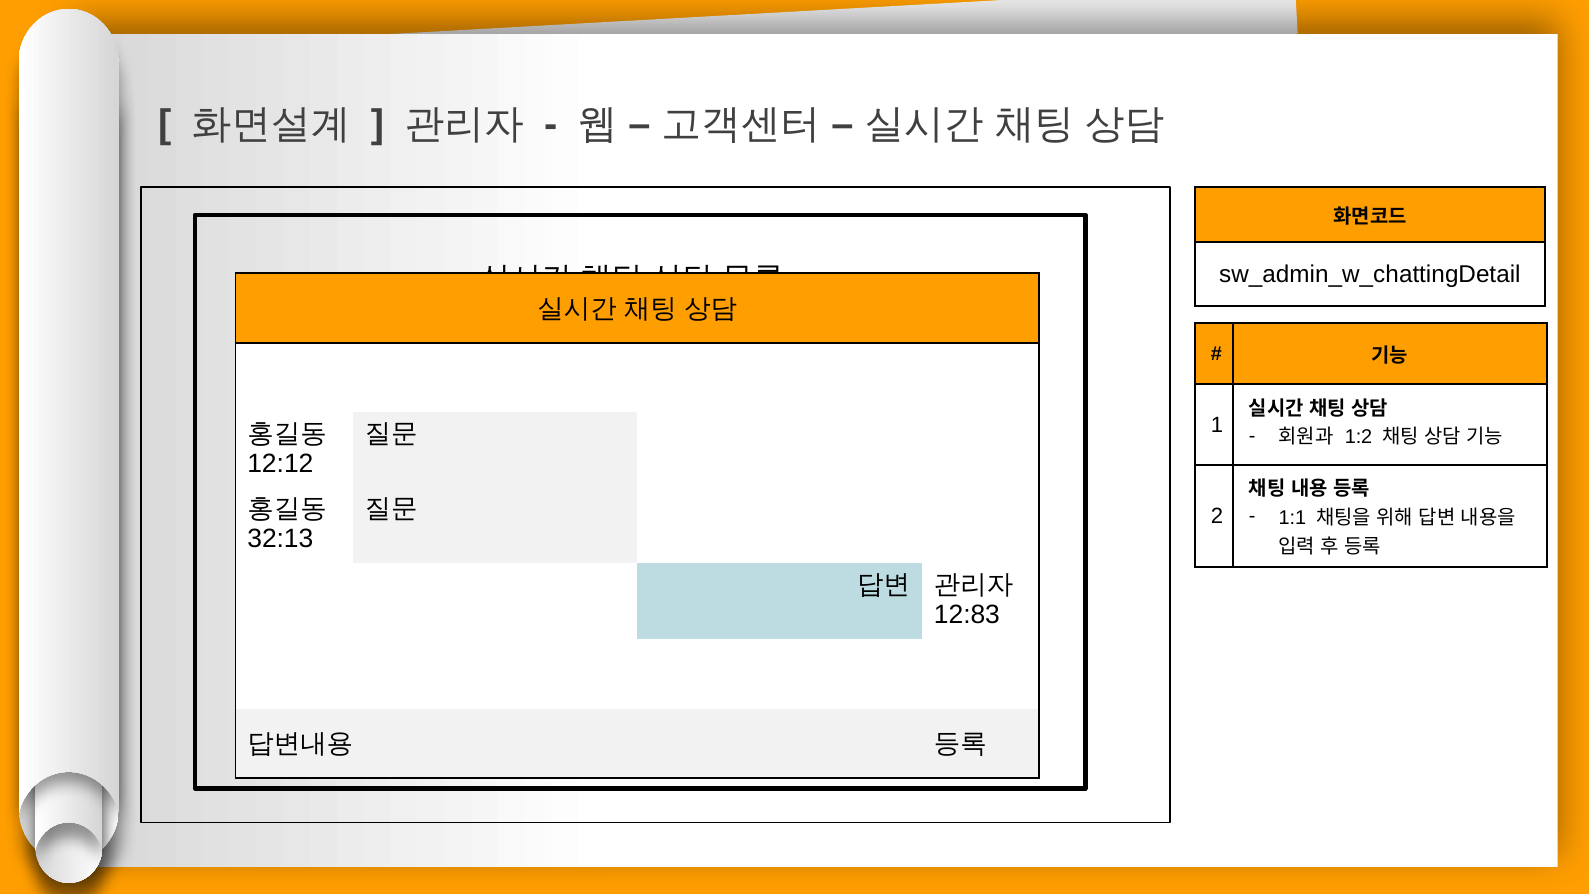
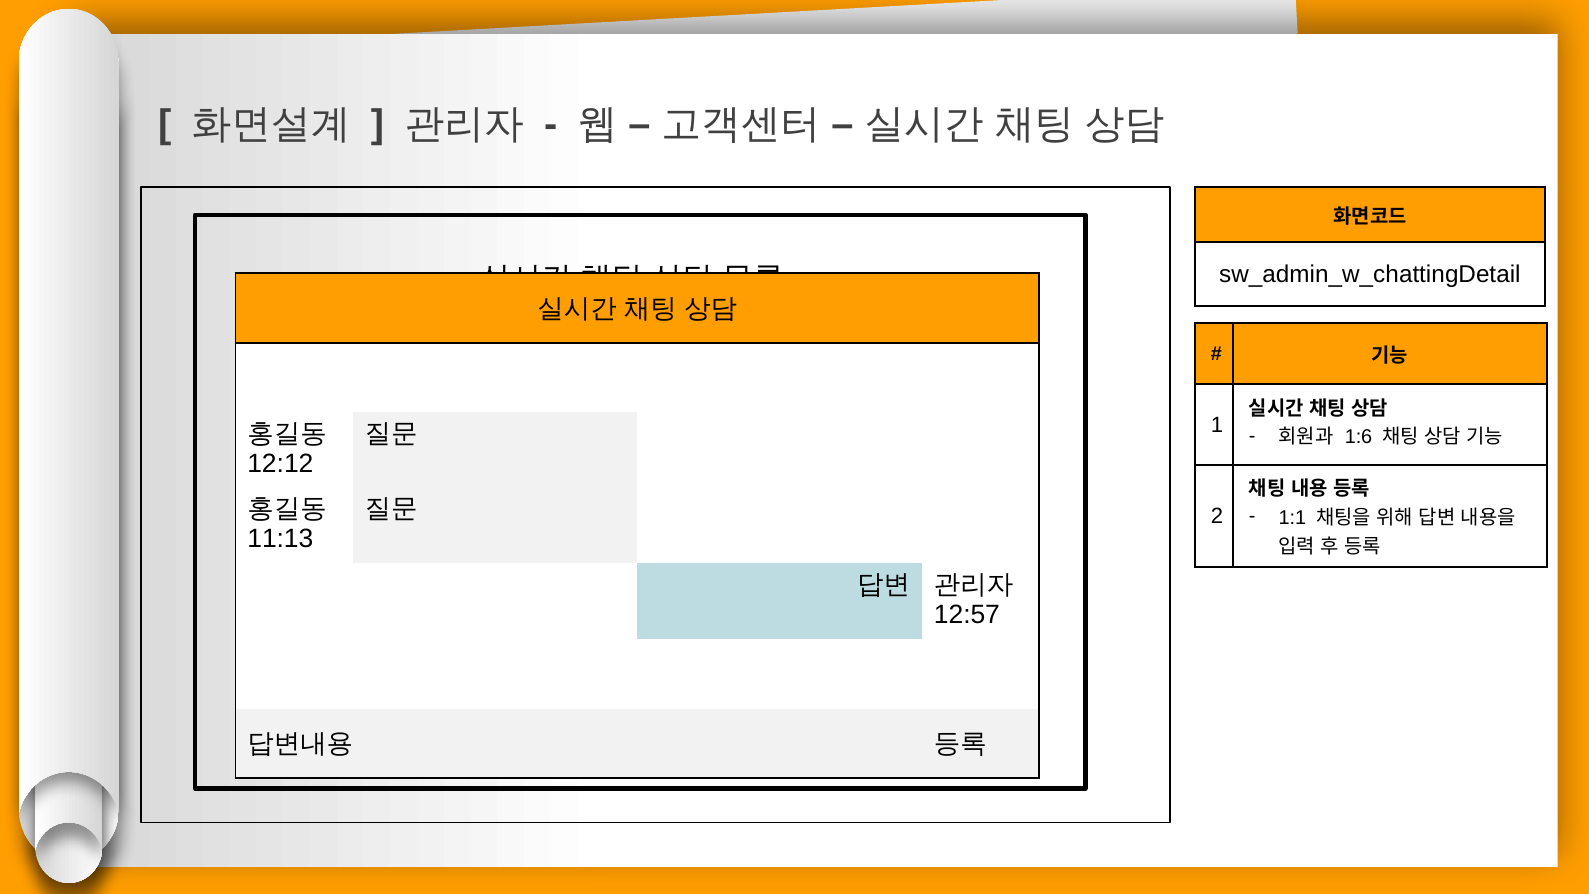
1:2: 1:2 -> 1:6 (1359, 437)
32:13: 32:13 -> 11:13 (280, 539)
12:83: 12:83 -> 12:57 (967, 614)
